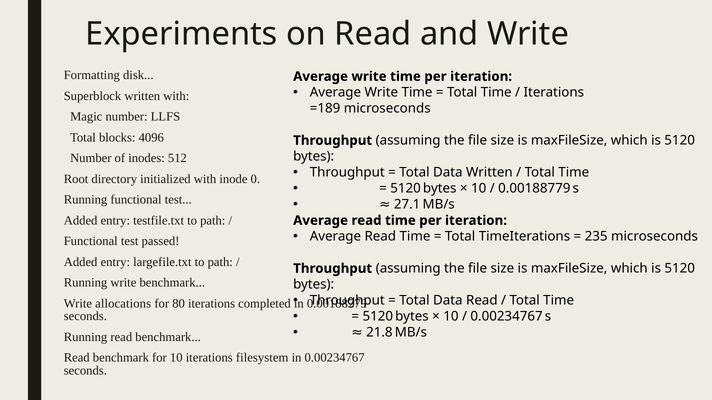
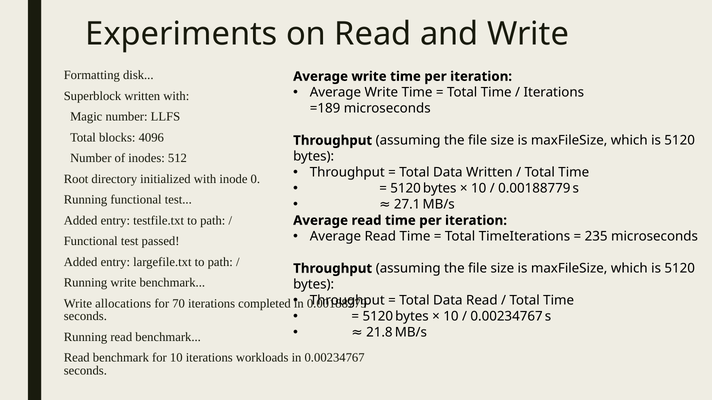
80: 80 -> 70 (179, 304)
filesystem: filesystem -> workloads (262, 358)
